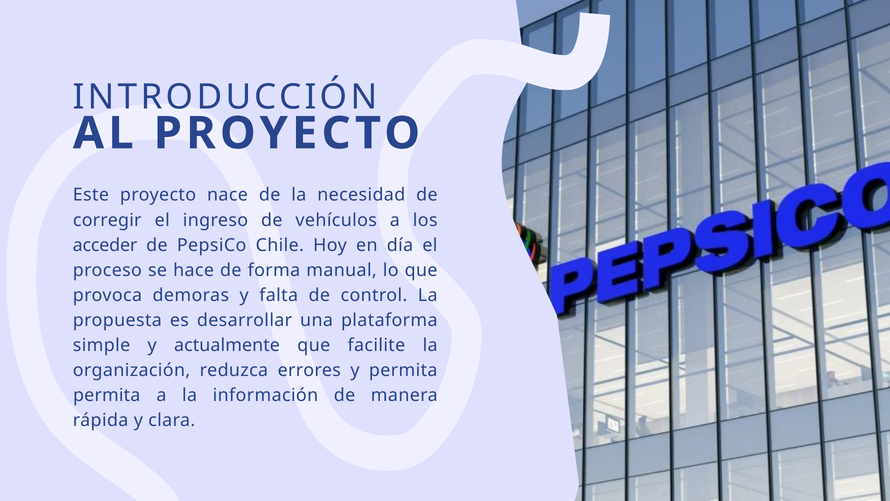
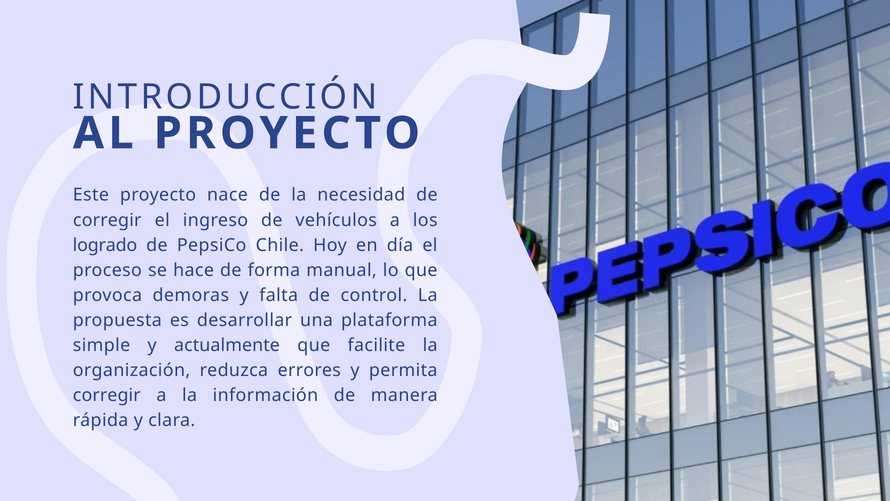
acceder: acceder -> logrado (105, 245)
permita: permita -> corregir (107, 395)
